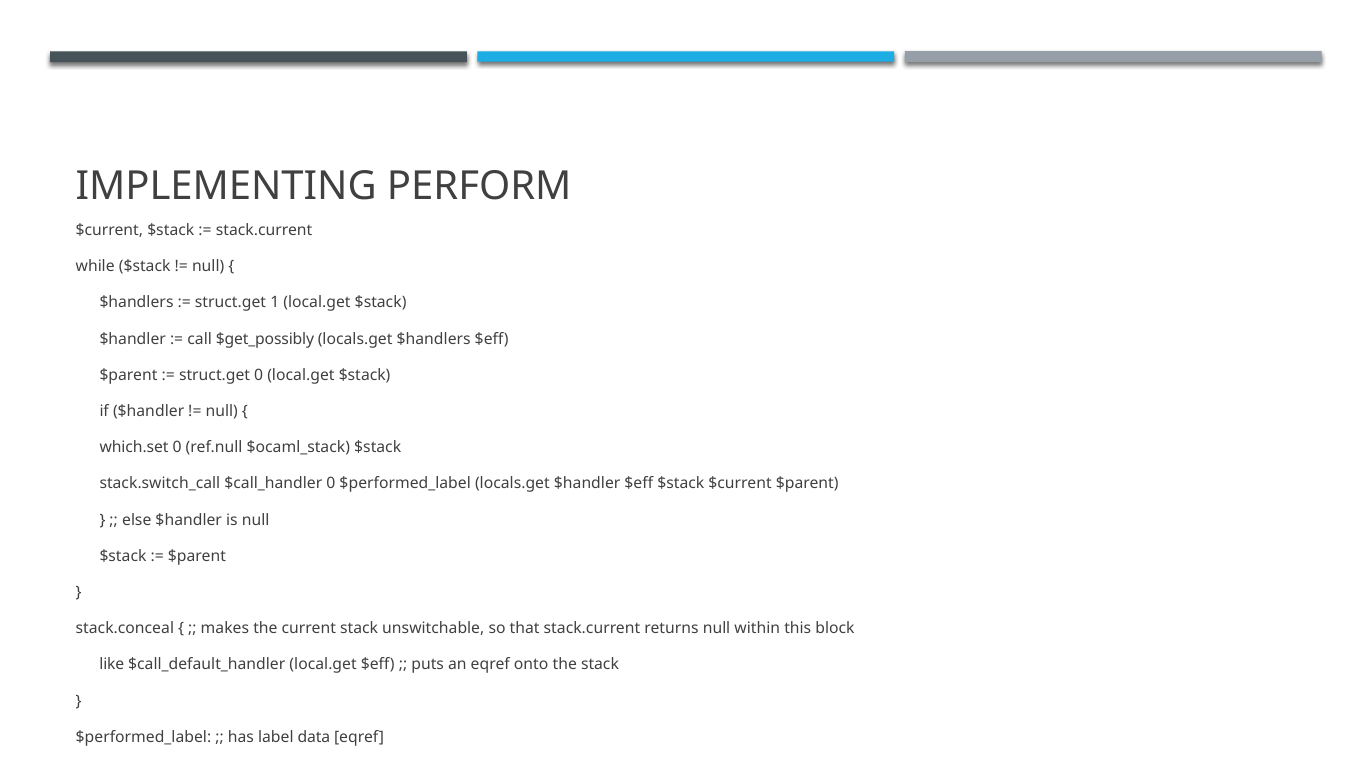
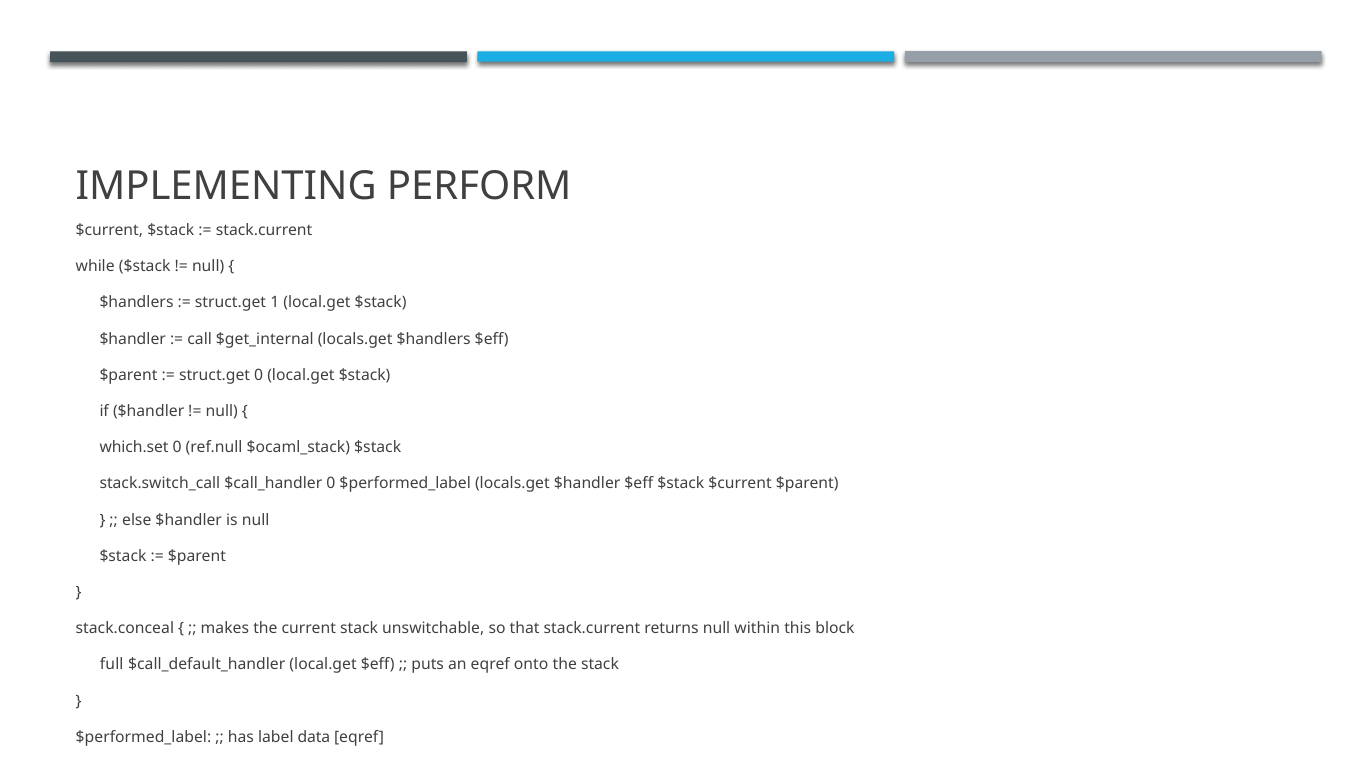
$get_possibly: $get_possibly -> $get_internal (265, 339)
like: like -> full (112, 664)
